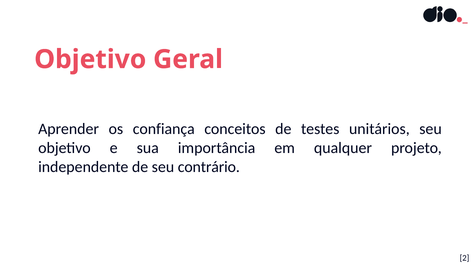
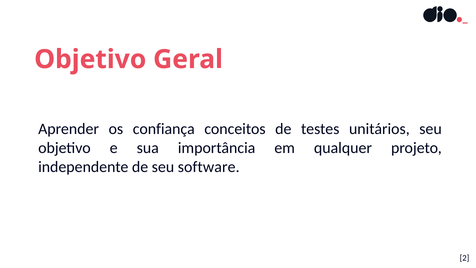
contrário: contrário -> software (209, 167)
